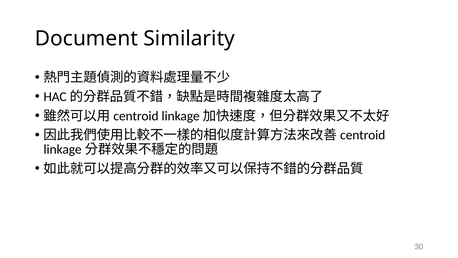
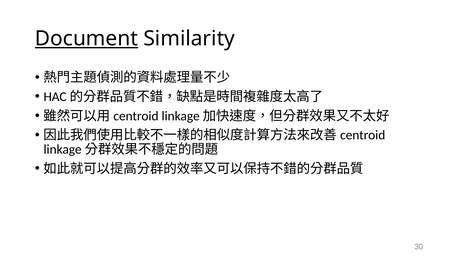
Document underline: none -> present (86, 38)
